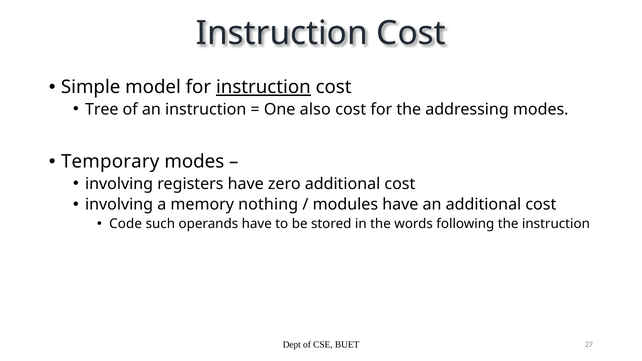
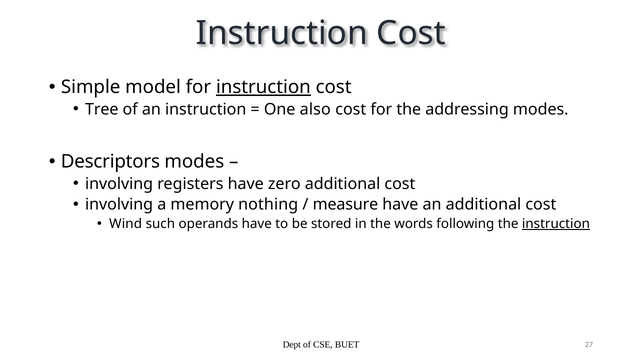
Temporary: Temporary -> Descriptors (110, 162)
modules: modules -> measure (345, 205)
Code: Code -> Wind (126, 224)
instruction underline: none -> present (556, 224)
